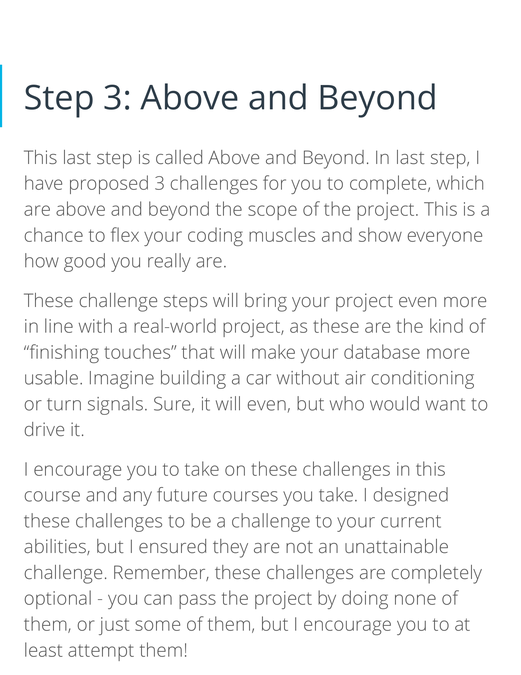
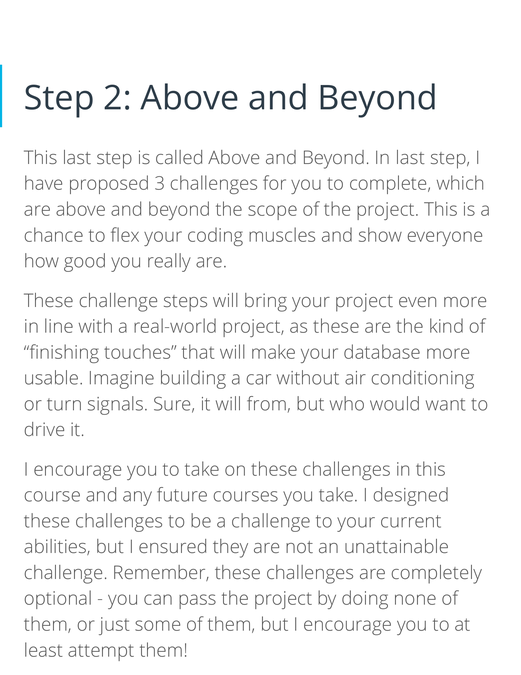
Step 3: 3 -> 2 (118, 98)
will even: even -> from (269, 404)
